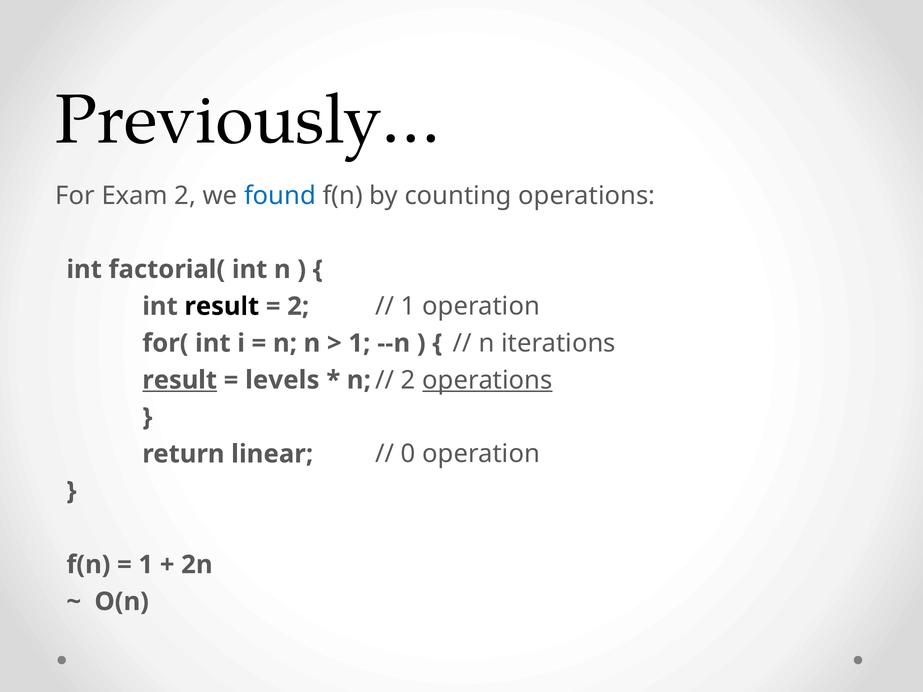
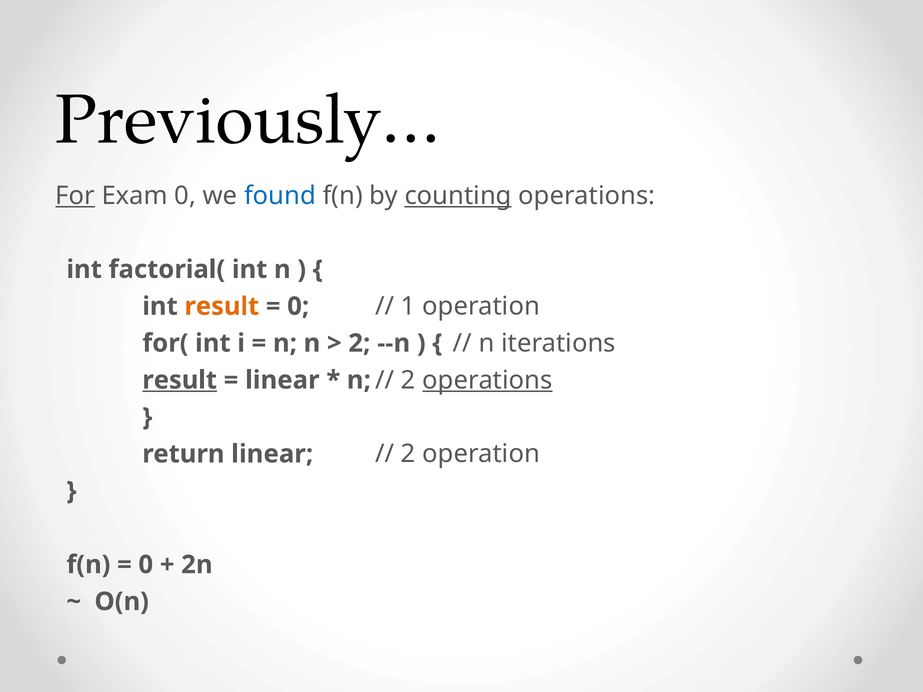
For underline: none -> present (75, 196)
Exam 2: 2 -> 0 (185, 196)
counting underline: none -> present (458, 196)
result colour: black -> orange (222, 306)
2: 2 -> 0 (298, 306)
1: 1 -> 2 (359, 343)
levels: levels -> linear (282, 380)
0: 0 -> 2 (408, 454)
1: 1 -> 0 (146, 565)
